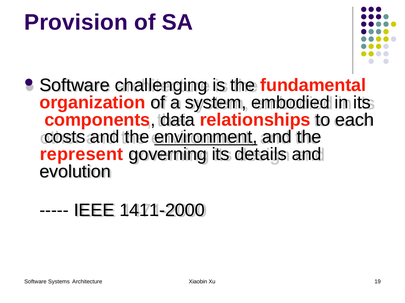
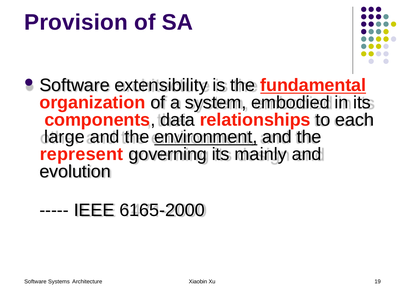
challenging: challenging -> extensibility (161, 86)
fundamental underline: none -> present (313, 86)
costs: costs -> large (65, 137)
details: details -> mainly (261, 155)
1411-2000: 1411-2000 -> 6165-2000 (162, 211)
